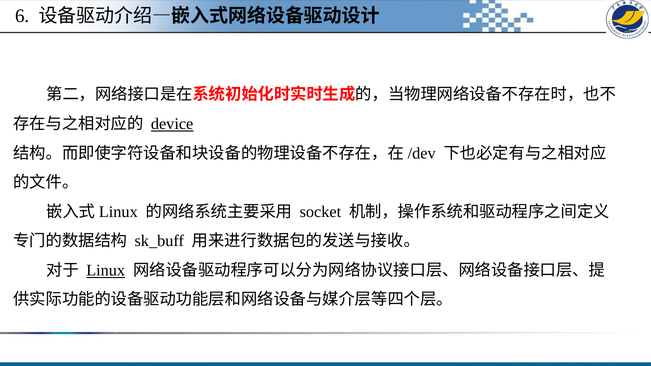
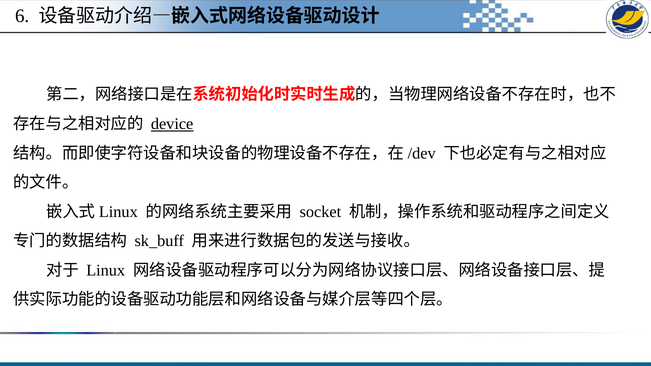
Linux underline: present -> none (106, 270)
